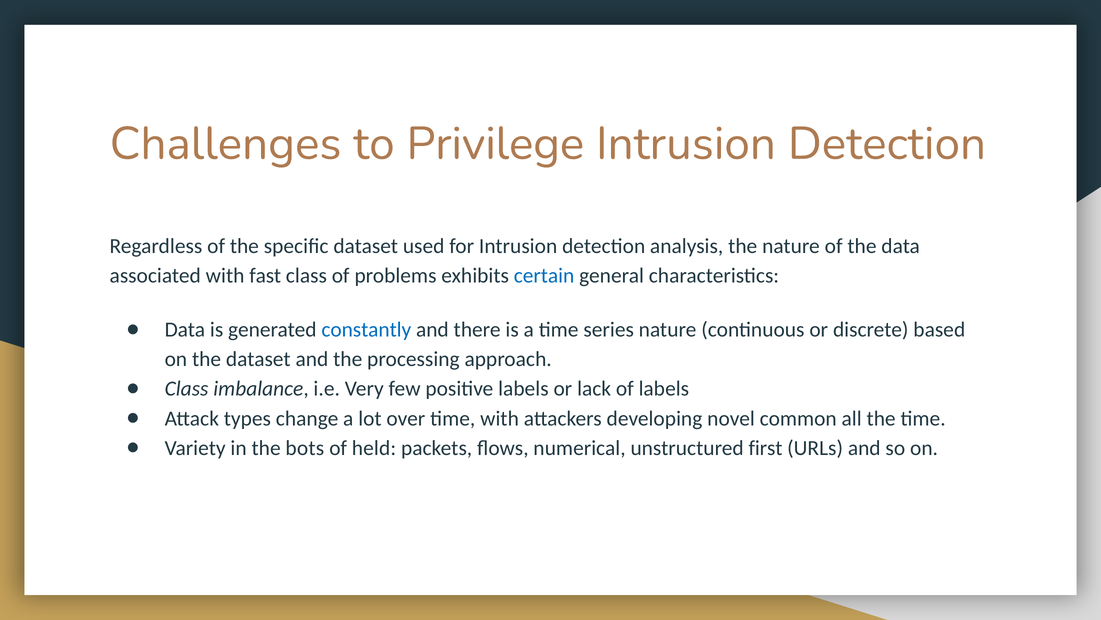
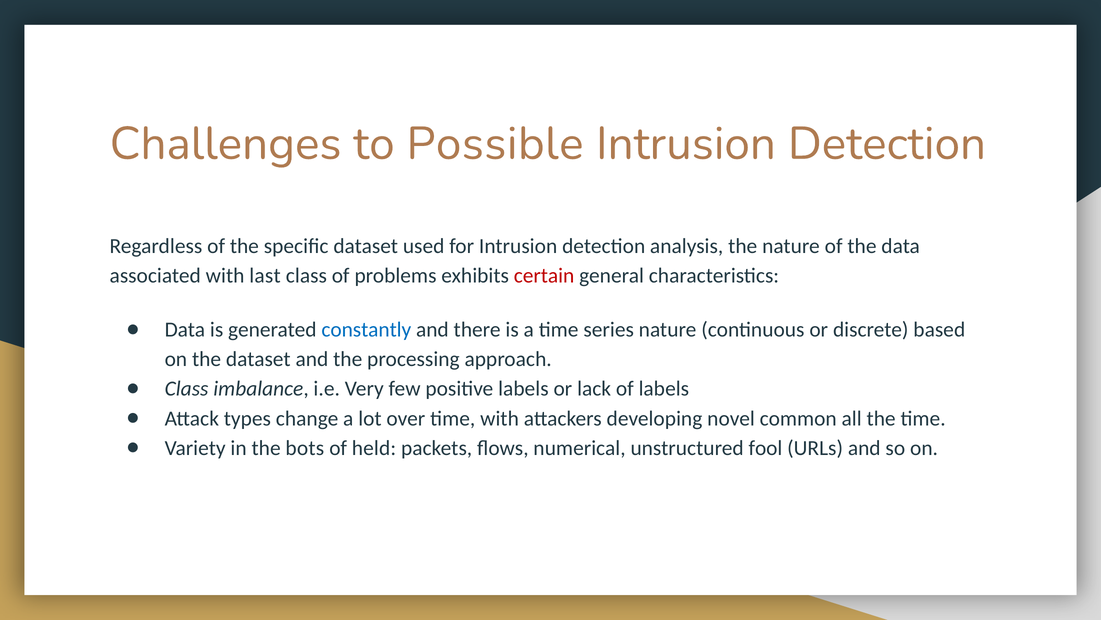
Privilege: Privilege -> Possible (495, 144)
fast: fast -> last (265, 275)
certain colour: blue -> red (544, 275)
first: first -> fool (765, 448)
